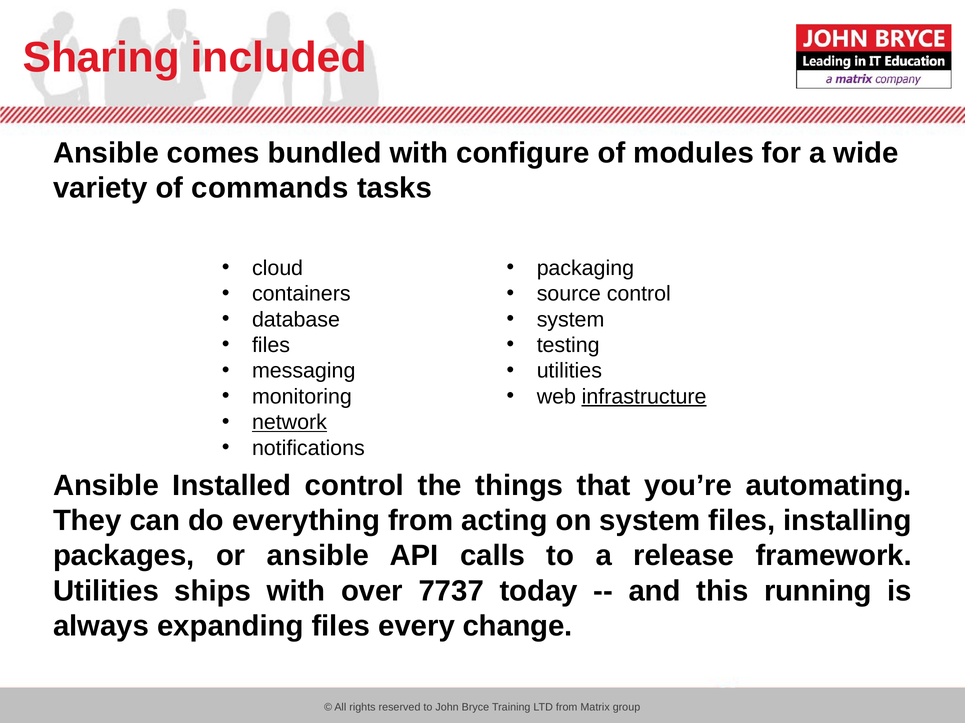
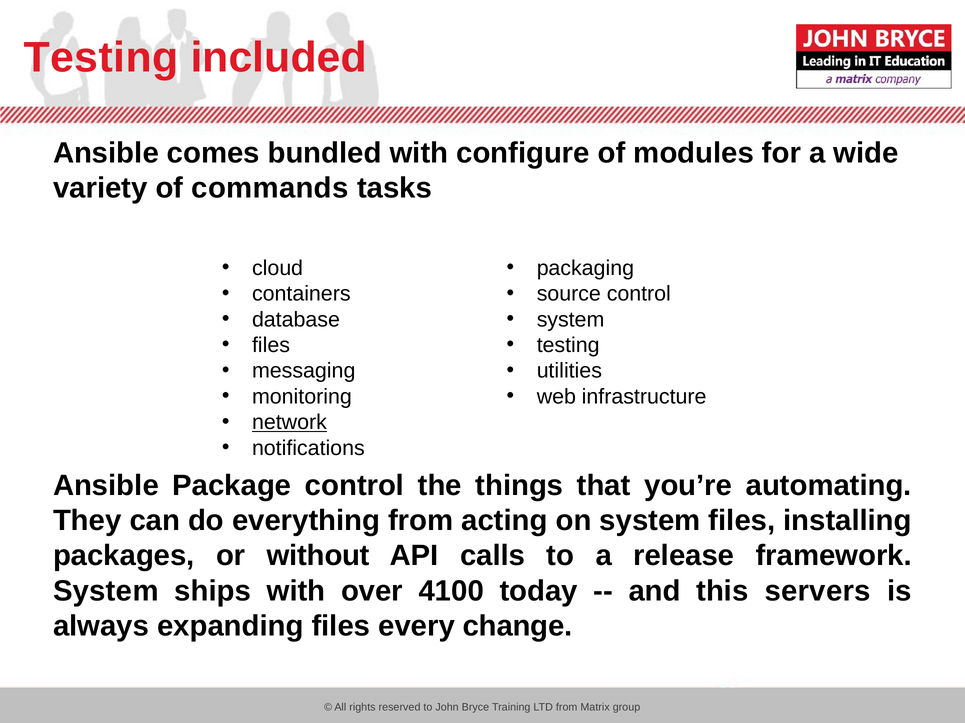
Sharing: Sharing -> Testing (101, 58)
infrastructure underline: present -> none (644, 397)
Installed: Installed -> Package (232, 486)
or ansible: ansible -> without (318, 556)
Utilities: Utilities -> System (106, 592)
7737: 7737 -> 4100 (451, 592)
running: running -> servers (818, 592)
